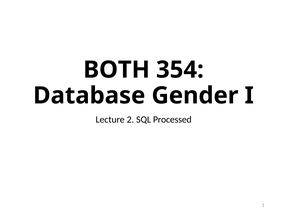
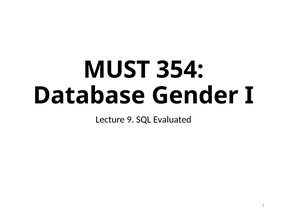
BOTH: BOTH -> MUST (117, 70)
2: 2 -> 9 (130, 120)
Processed: Processed -> Evaluated (172, 120)
